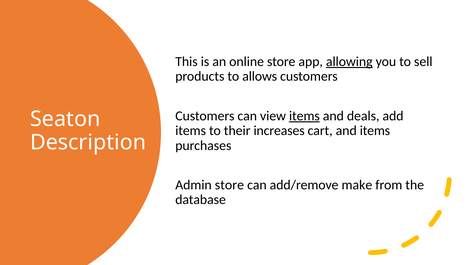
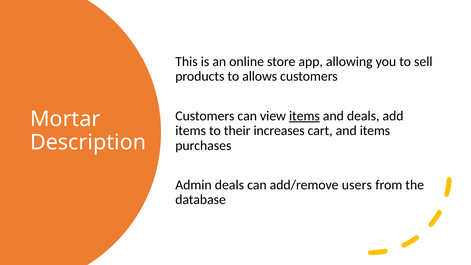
allowing underline: present -> none (349, 62)
Seaton: Seaton -> Mortar (65, 119)
Admin store: store -> deals (229, 185)
make: make -> users (357, 185)
